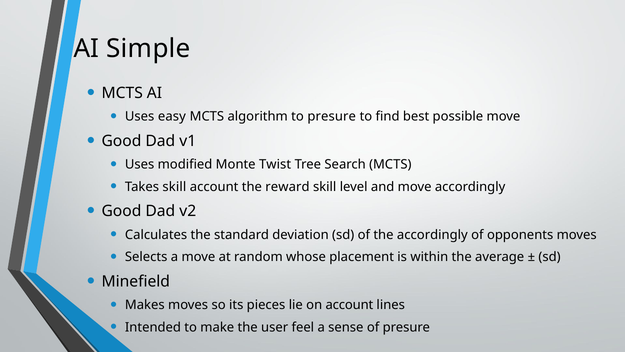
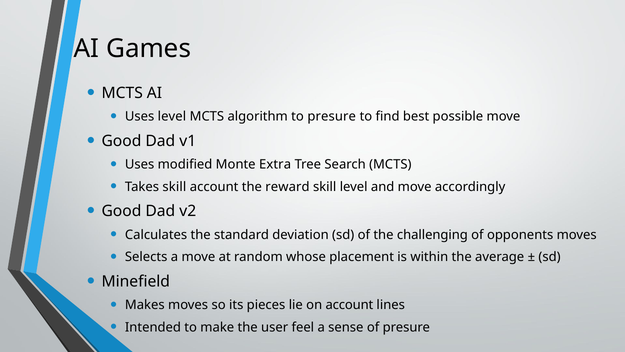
Simple: Simple -> Games (149, 49)
Uses easy: easy -> level (172, 116)
Twist: Twist -> Extra (275, 164)
the accordingly: accordingly -> challenging (432, 235)
